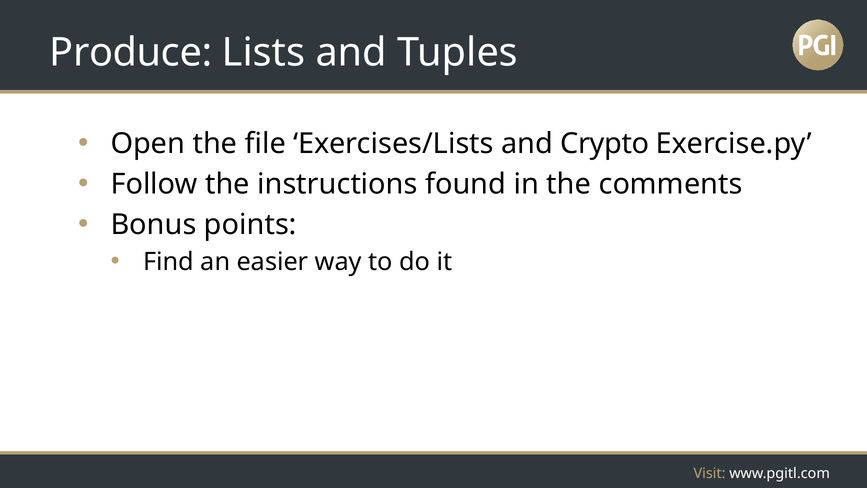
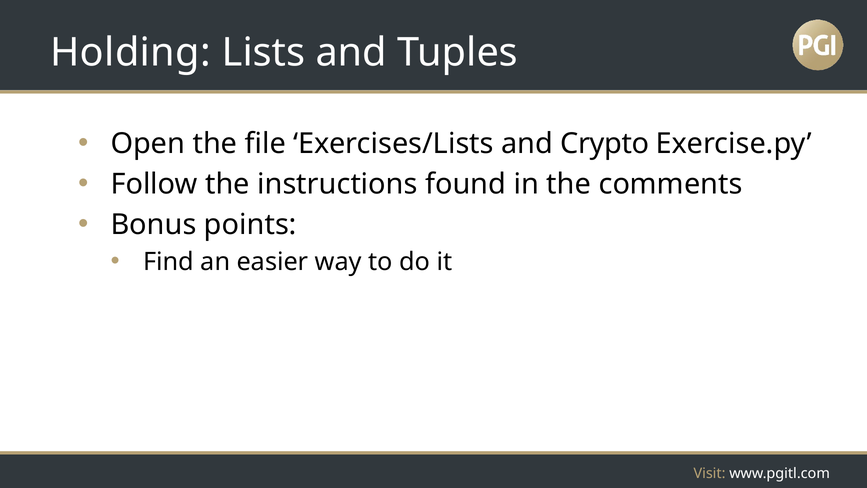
Produce: Produce -> Holding (130, 52)
